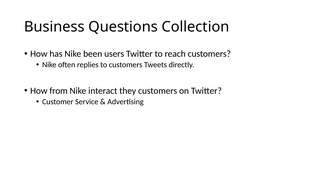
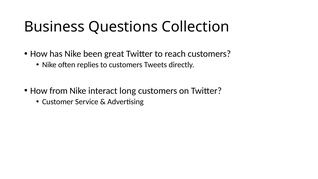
users: users -> great (114, 54)
they: they -> long (128, 91)
